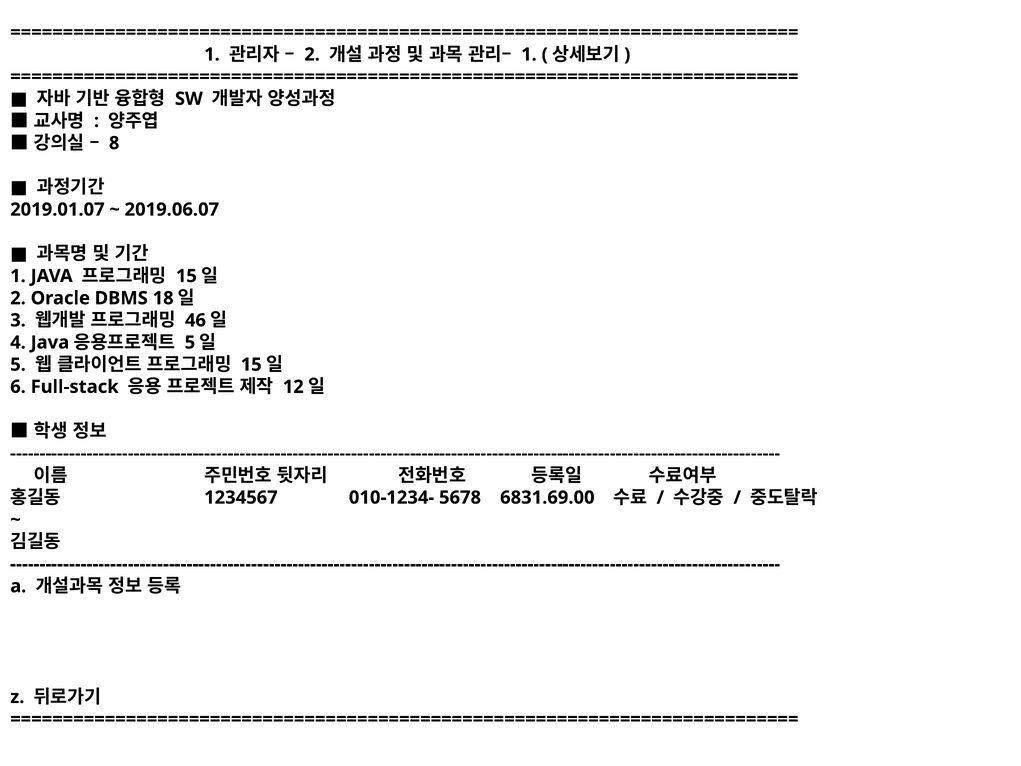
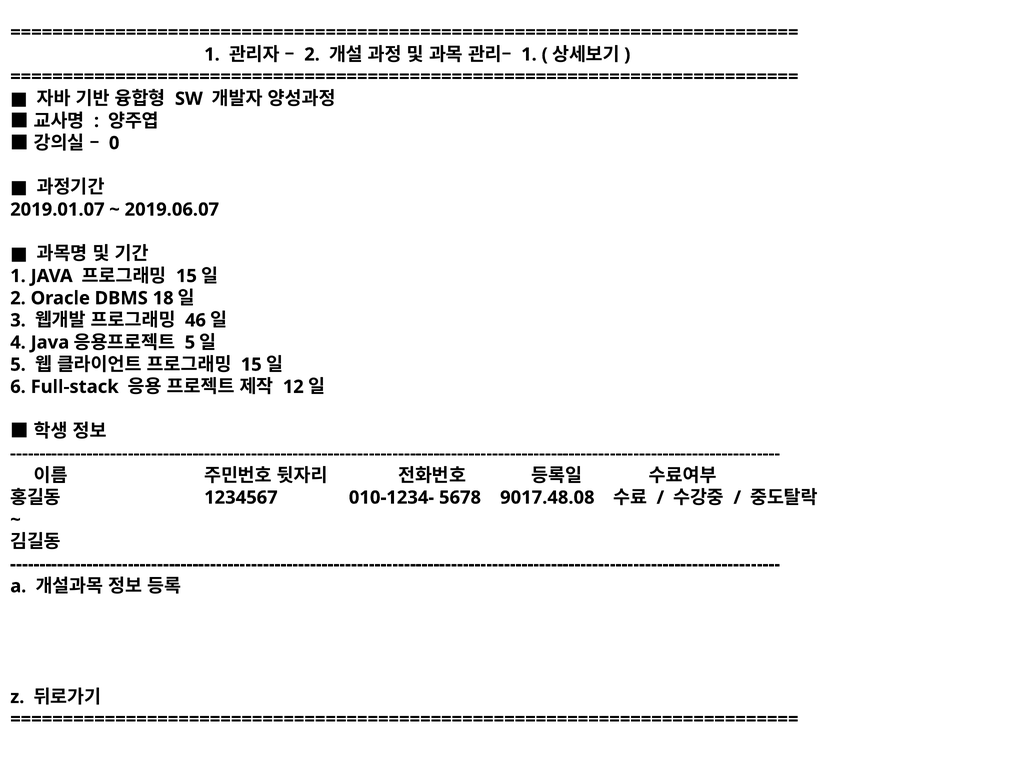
8: 8 -> 0 (114, 143)
6831.69.00: 6831.69.00 -> 9017.48.08 (547, 497)
